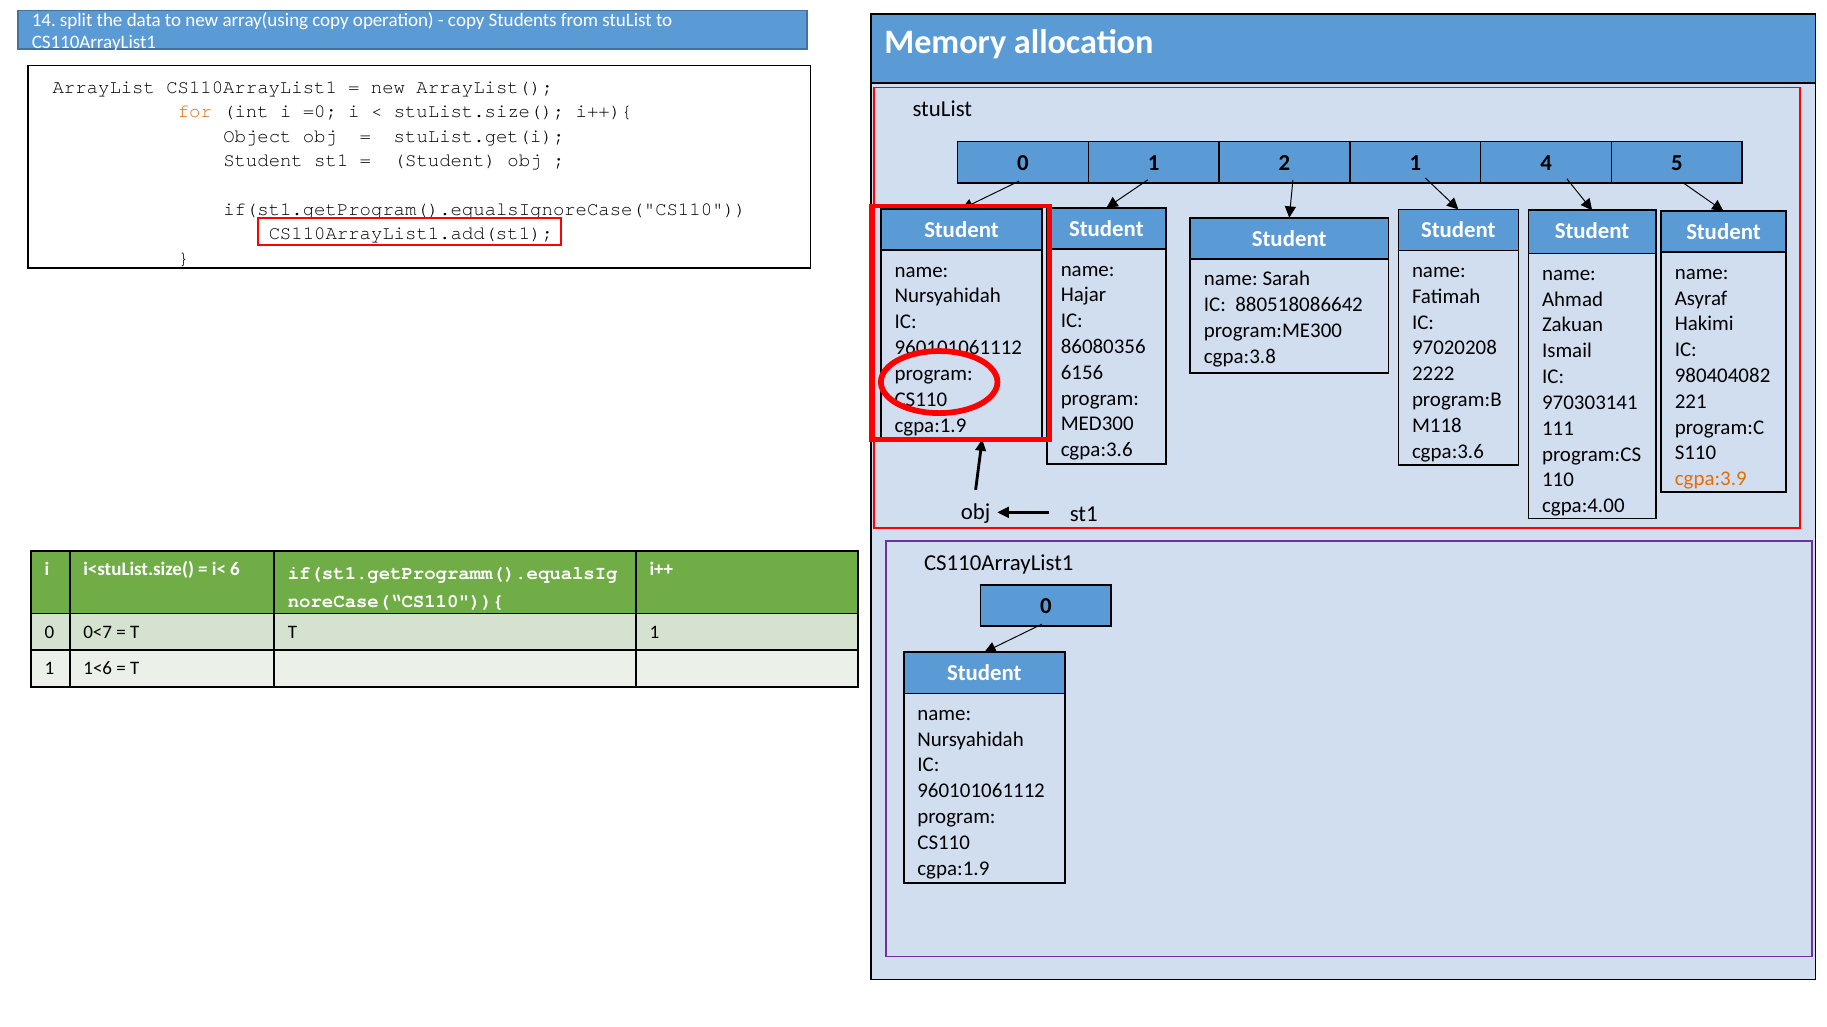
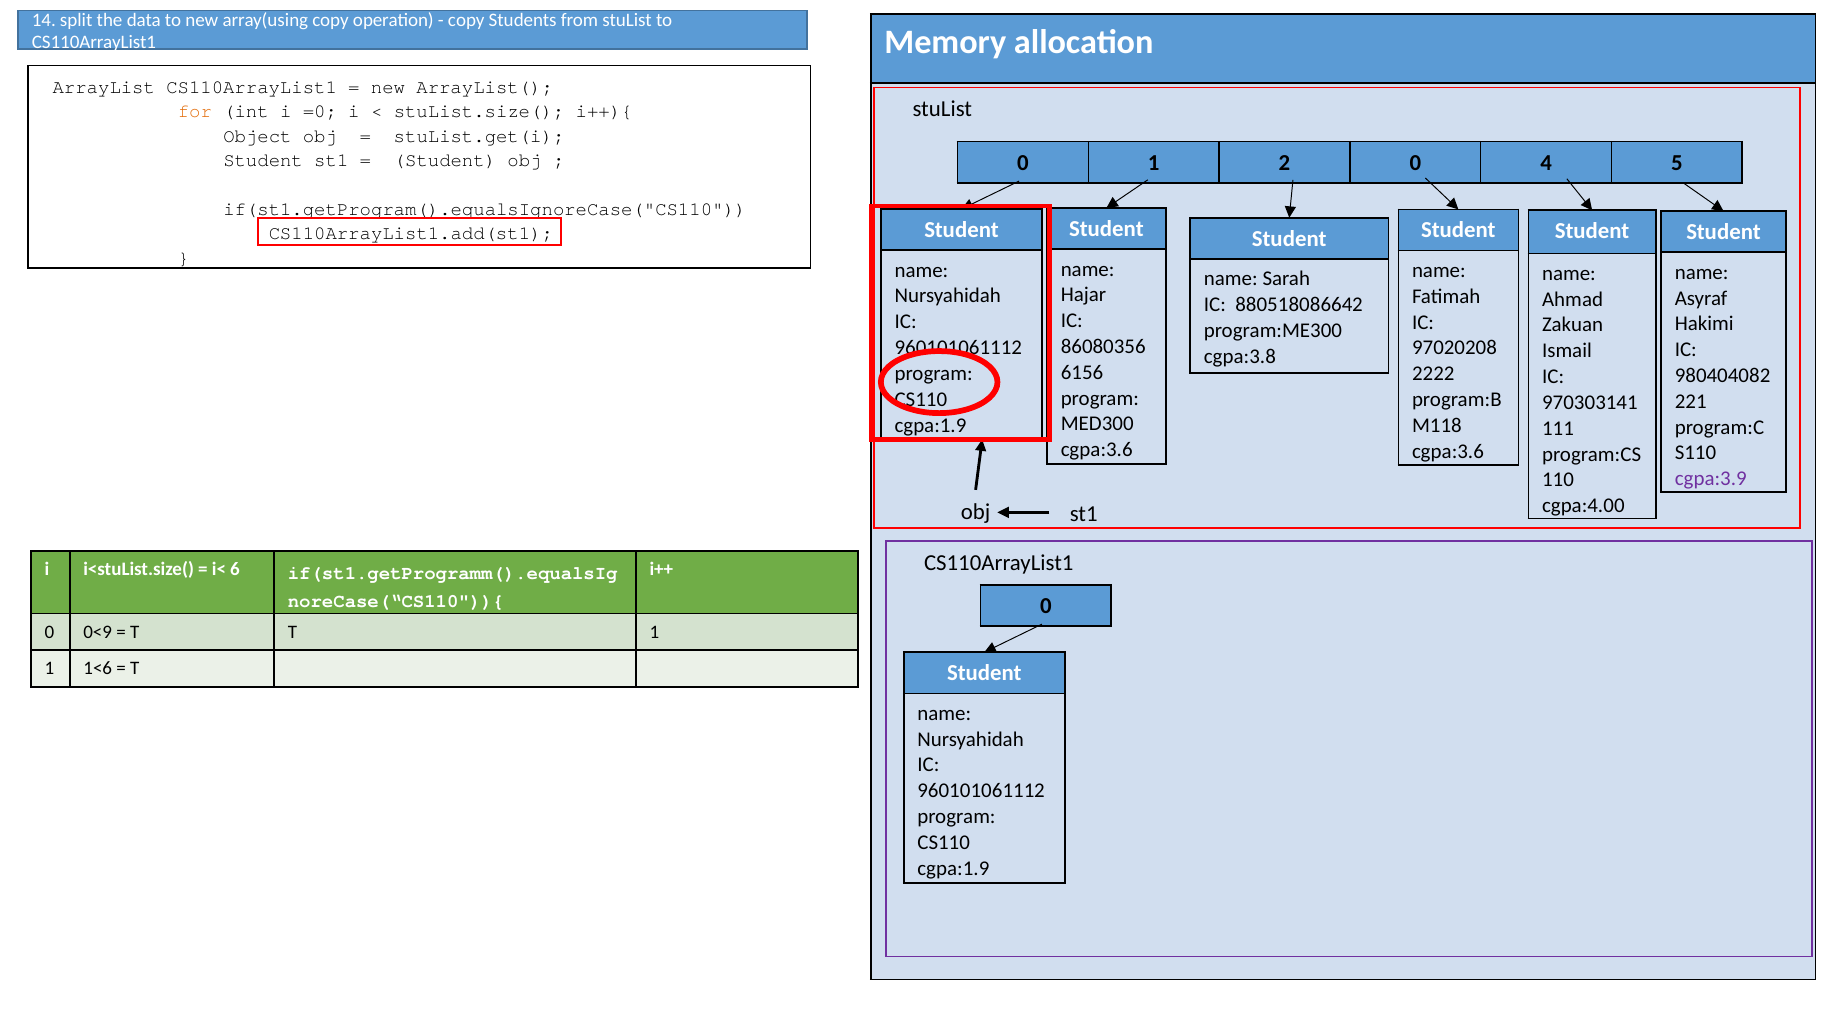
2 1: 1 -> 0 (1415, 163)
cgpa:3.9 colour: orange -> purple (1711, 479)
0<7: 0<7 -> 0<9 (98, 632)
